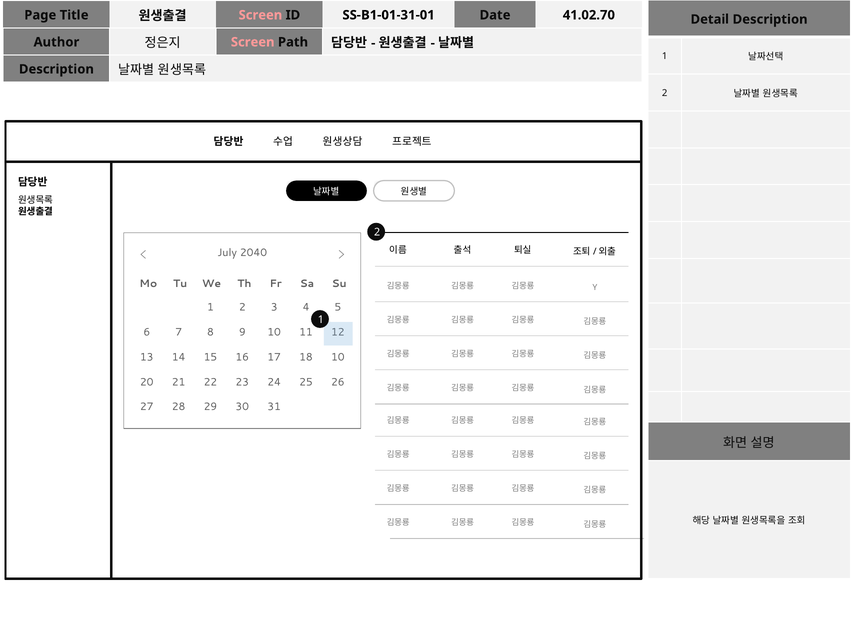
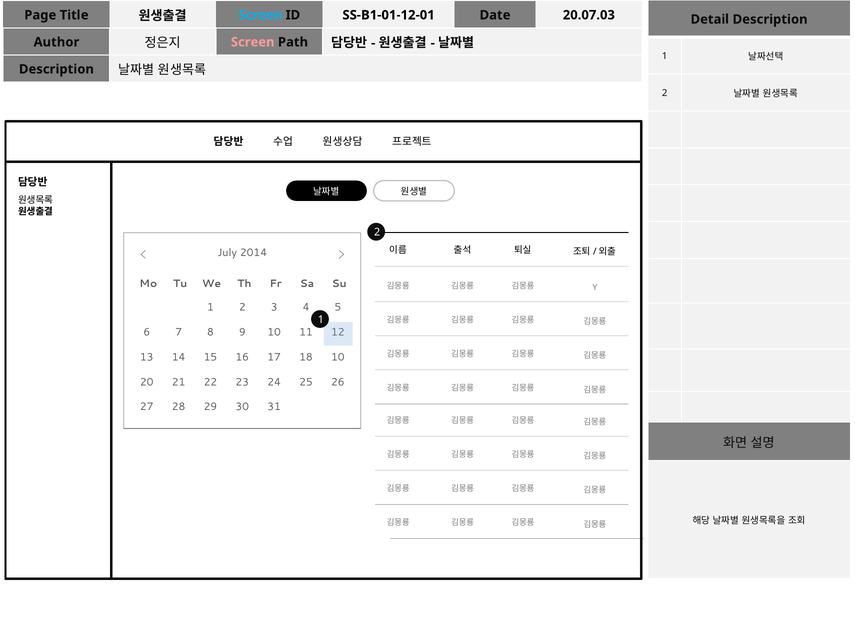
Screen colour: pink -> light blue (260, 15)
SS-B1-01-31-01: SS-B1-01-31-01 -> SS-B1-01-12-01 (389, 15)
41.02.70: 41.02.70 -> 20.07.03 (589, 15)
2040: 2040 -> 2014 (253, 253)
